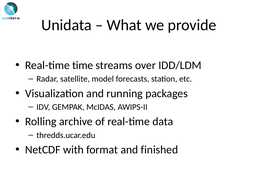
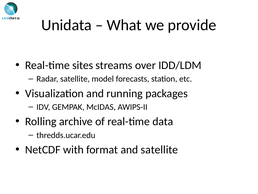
time: time -> sites (83, 65)
and finished: finished -> satellite (159, 149)
